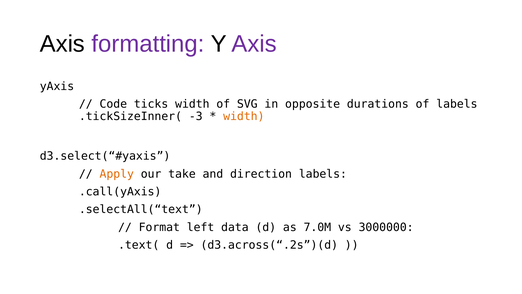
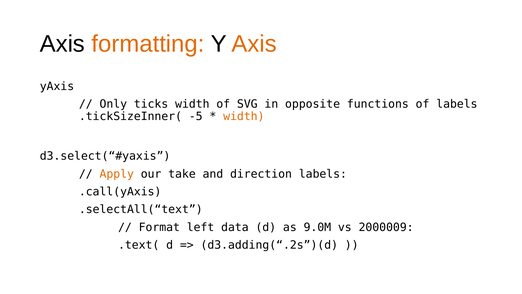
formatting colour: purple -> orange (148, 44)
Axis colour: purple -> orange (254, 44)
Code: Code -> Only (113, 104)
durations: durations -> functions (378, 104)
-3: -3 -> -5 (196, 116)
7.0M: 7.0M -> 9.0M (317, 227)
3000000: 3000000 -> 2000009 (386, 227)
d3.across(“.2s”)(d: d3.across(“.2s”)(d -> d3.adding(“.2s”)(d (269, 245)
